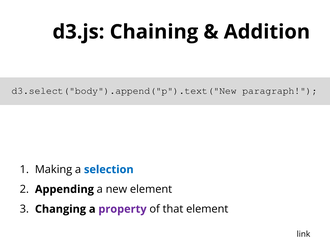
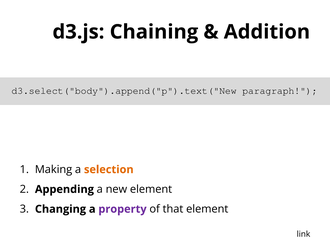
selection colour: blue -> orange (109, 170)
